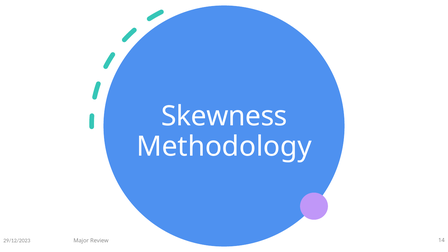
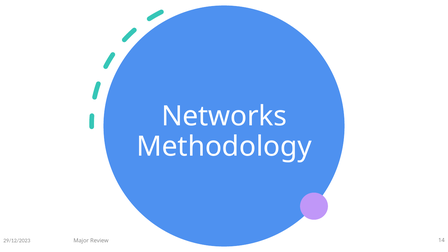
Skewness: Skewness -> Networks (224, 116)
